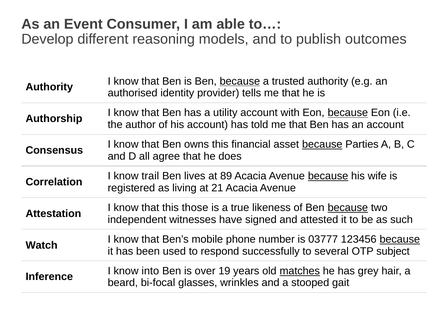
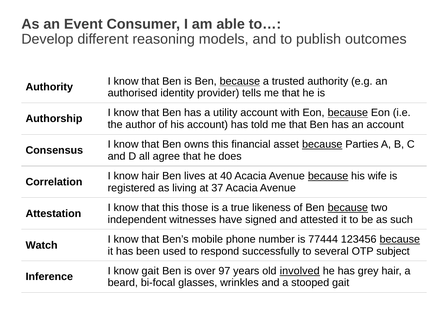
know trail: trail -> hair (150, 176)
89: 89 -> 40 (226, 176)
21: 21 -> 37 (217, 188)
03777: 03777 -> 77444 (323, 239)
know into: into -> gait (150, 271)
19: 19 -> 97 (224, 271)
matches: matches -> involved (300, 271)
